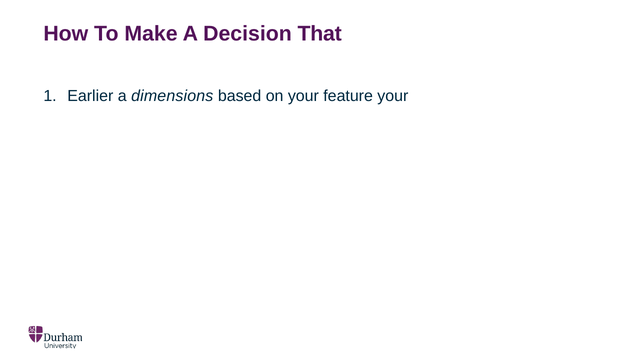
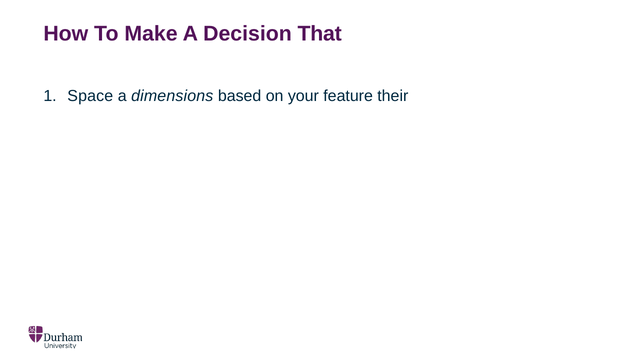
Earlier: Earlier -> Space (90, 96)
feature your: your -> their (393, 96)
